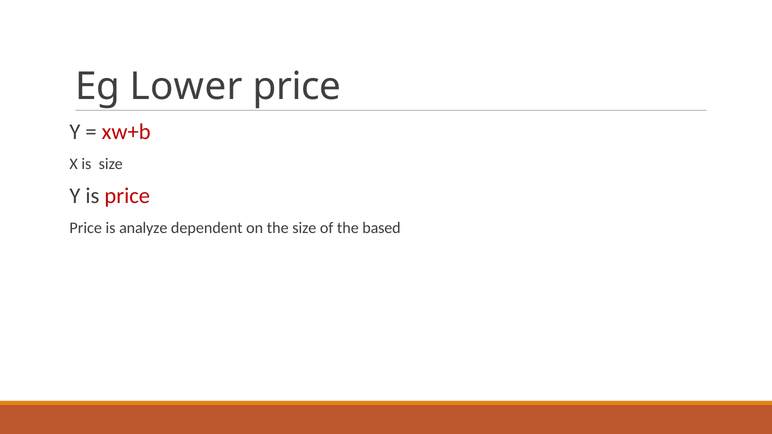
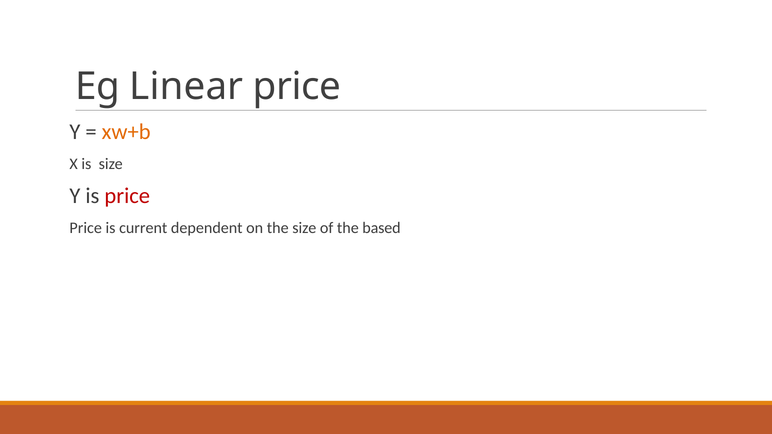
Lower: Lower -> Linear (186, 86)
xw+b colour: red -> orange (126, 132)
analyze: analyze -> current (143, 228)
